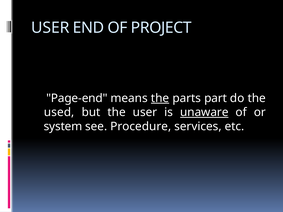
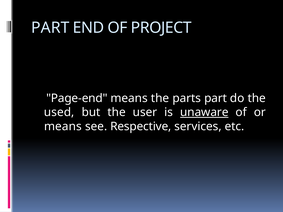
USER: USER -> PART (50, 28)
the underline: present -> none (160, 98)
system: system -> means (63, 127)
Procedure: Procedure -> Respective (141, 127)
